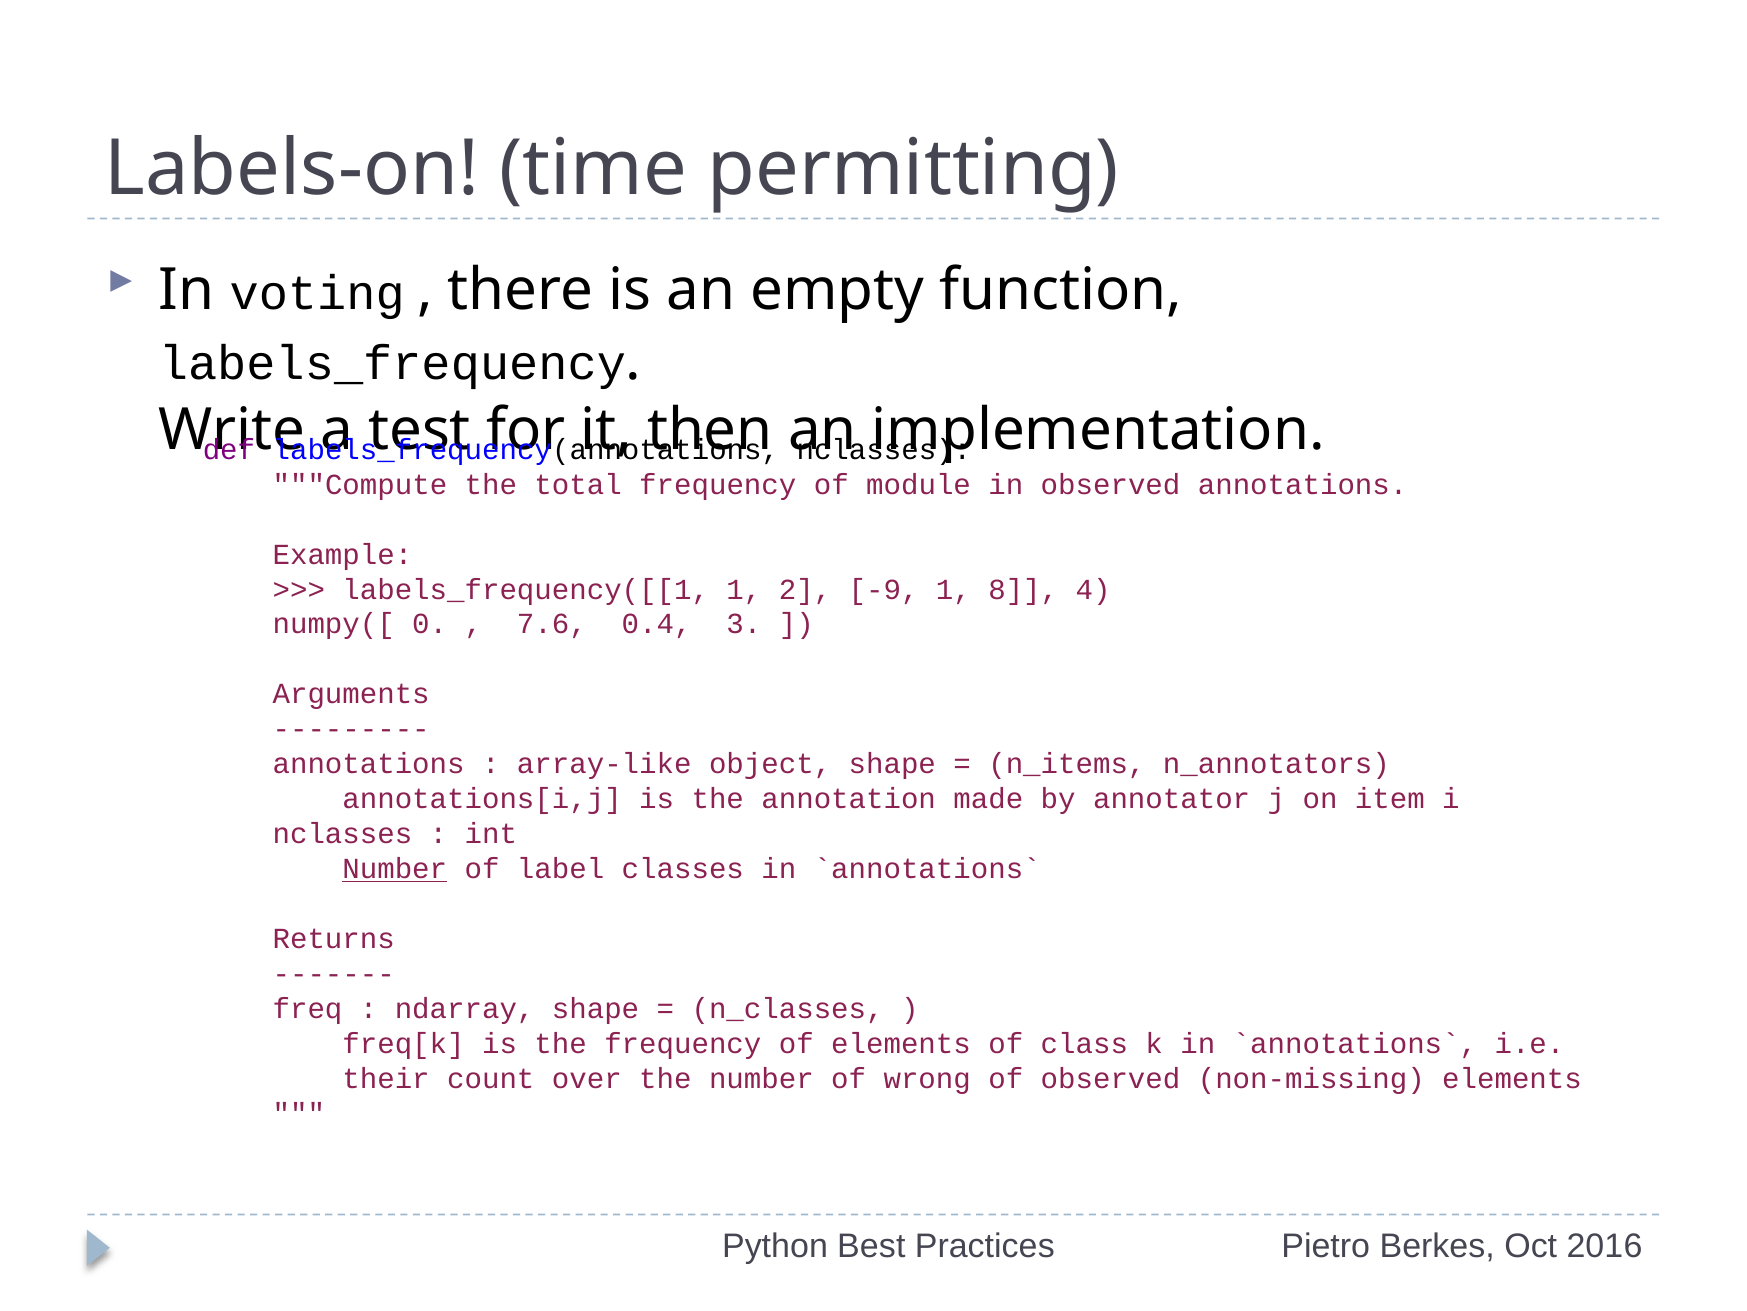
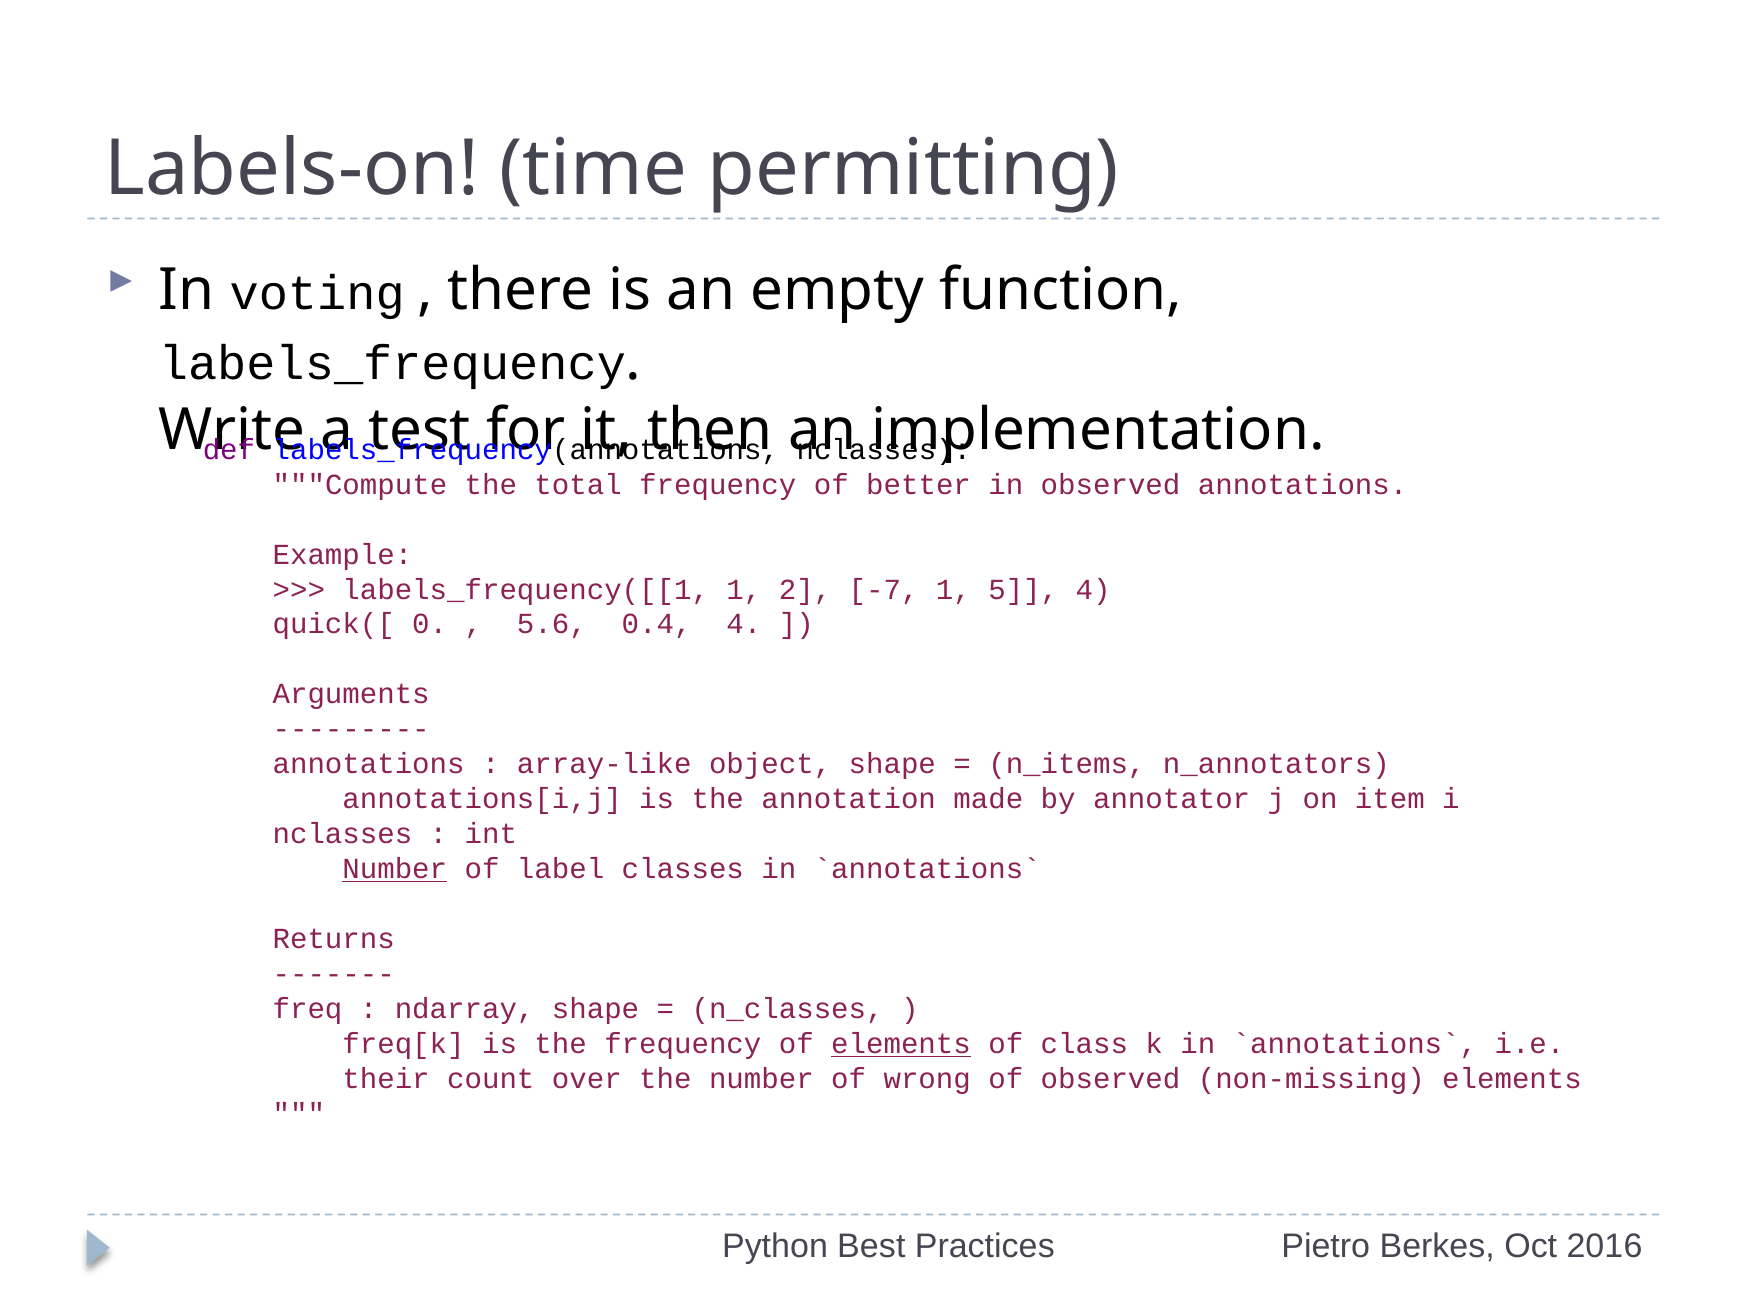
module: module -> better (919, 484)
-9: -9 -> -7 (884, 589)
8: 8 -> 5 (1023, 589)
numpy([: numpy([ -> quick([ (334, 624)
7.6: 7.6 -> 5.6 (552, 624)
0.4 3: 3 -> 4 (744, 624)
elements underline: none -> present (901, 1043)
